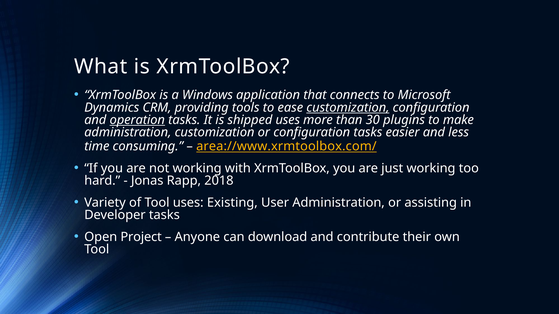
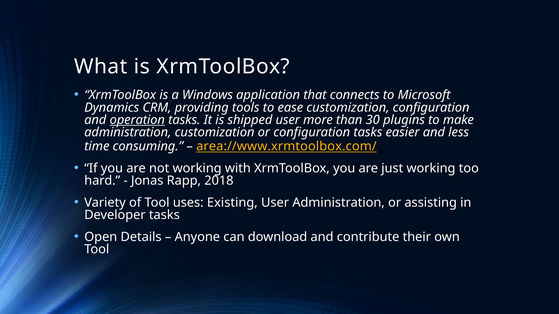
customization underline: present -> none (348, 108)
shipped uses: uses -> user (288, 120)
Project: Project -> Details (141, 237)
